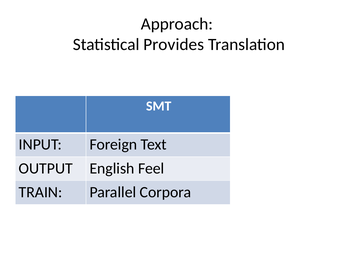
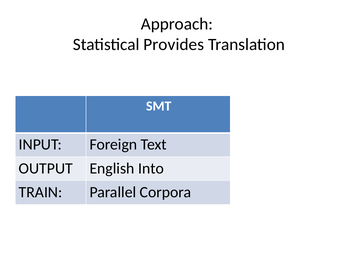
Feel: Feel -> Into (151, 169)
